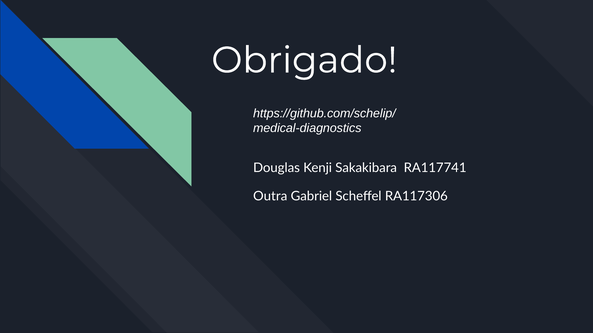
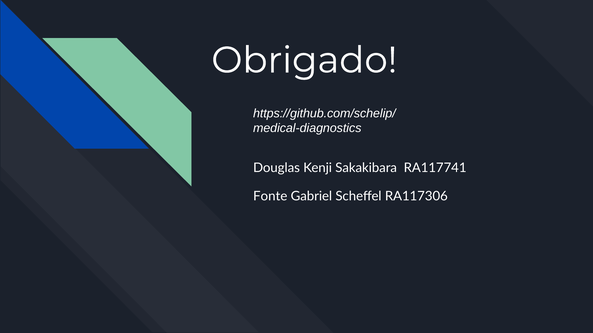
Outra: Outra -> Fonte (270, 197)
